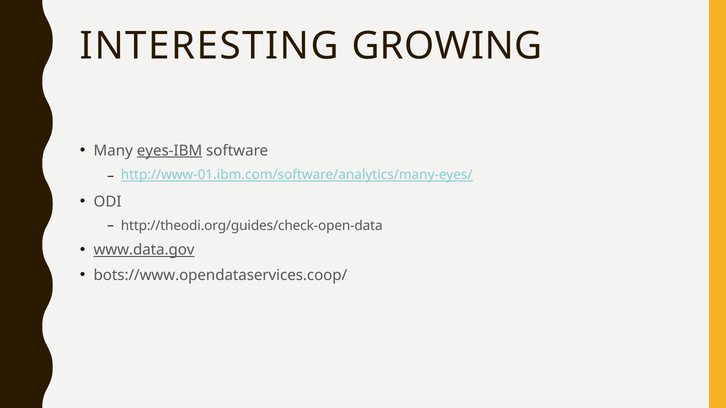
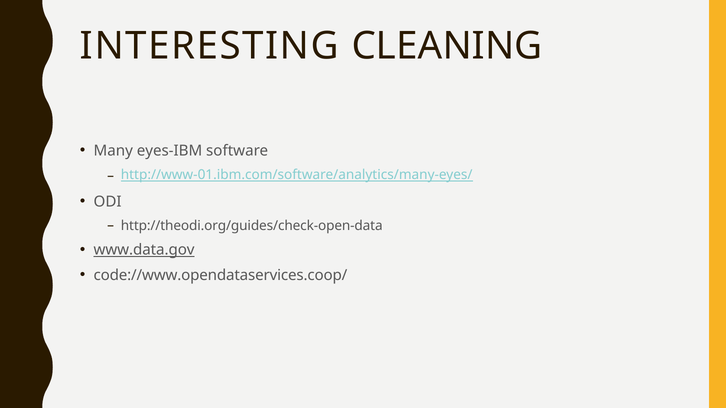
GROWING: GROWING -> CLEANING (447, 46)
eyes-IBM underline: present -> none (170, 151)
bots://www.opendataservices.coop/: bots://www.opendataservices.coop/ -> code://www.opendataservices.coop/ (220, 275)
